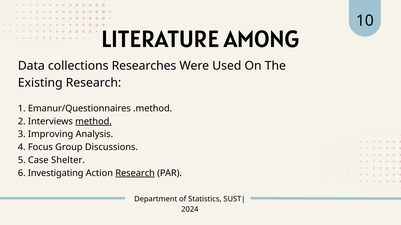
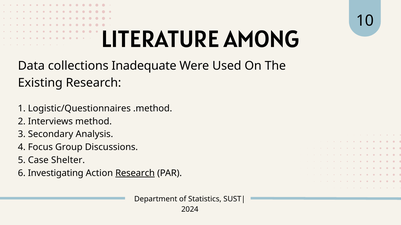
Researches: Researches -> Inadequate (144, 66)
Emanur/Questionnaires: Emanur/Questionnaires -> Logistic/Questionnaires (79, 109)
method underline: present -> none (94, 122)
Improving: Improving -> Secondary (51, 135)
